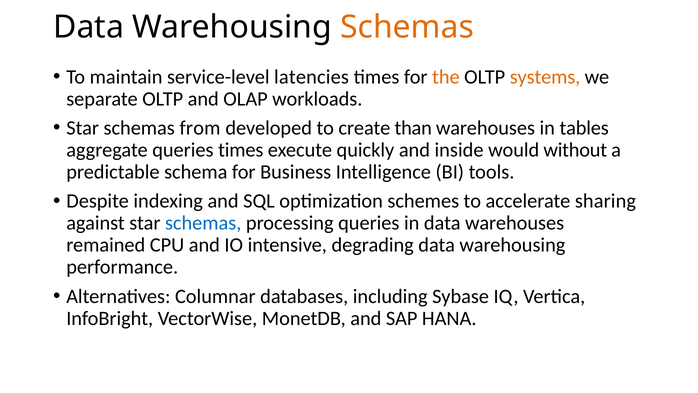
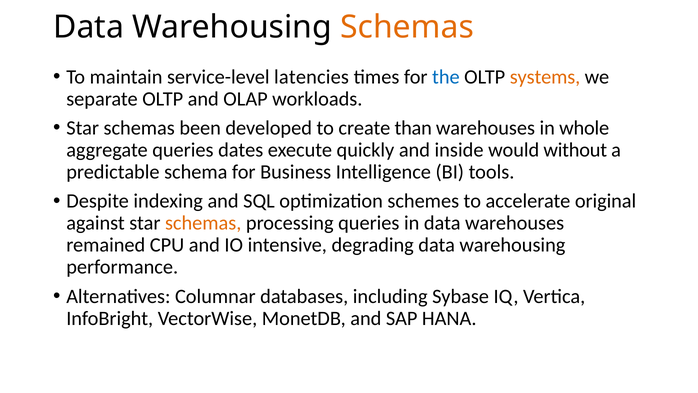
the colour: orange -> blue (446, 77)
from: from -> been (200, 128)
tables: tables -> whole (584, 128)
queries times: times -> dates (241, 150)
sharing: sharing -> original (606, 201)
schemas colour: blue -> orange (203, 223)
